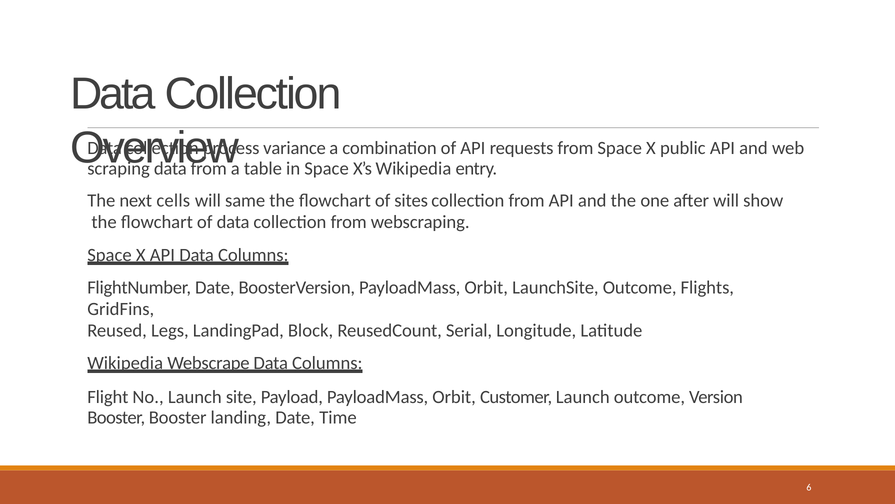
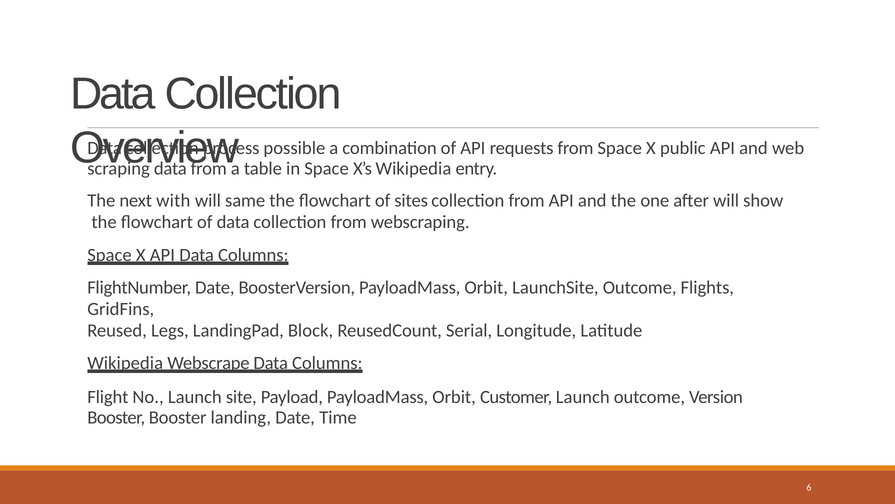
variance: variance -> possible (294, 148)
cells: cells -> with (173, 200)
